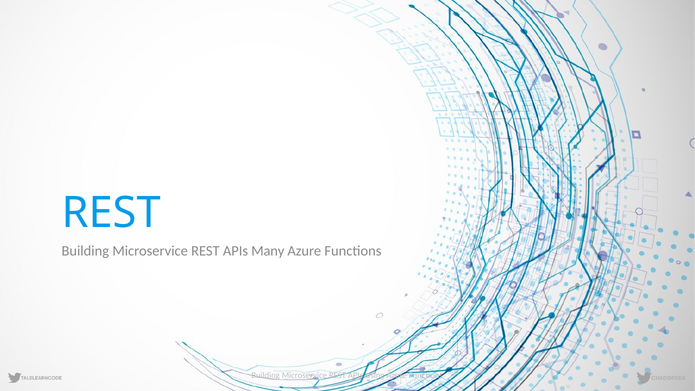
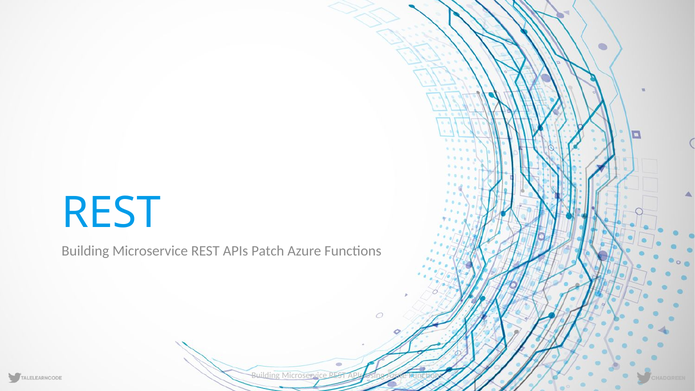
Many: Many -> Patch (268, 251)
